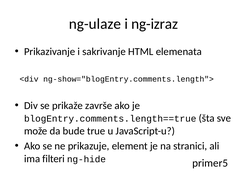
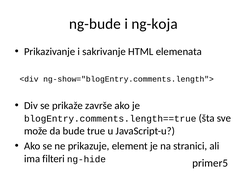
ng-ulaze: ng-ulaze -> ng-bude (95, 24)
ng-izraz: ng-izraz -> ng-koja (155, 24)
